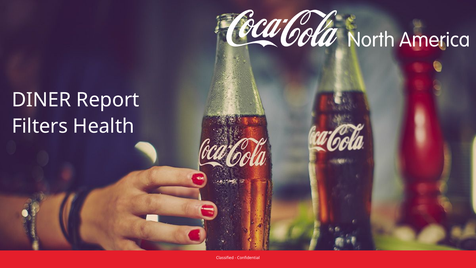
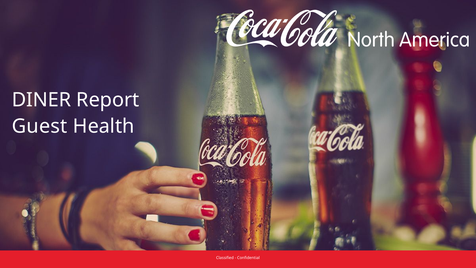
Filters: Filters -> Guest (40, 126)
